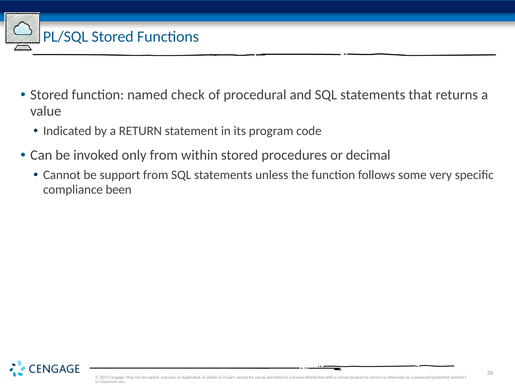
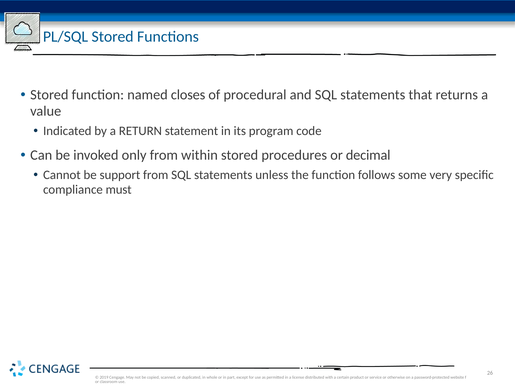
check: check -> closes (188, 95)
been: been -> must (119, 190)
